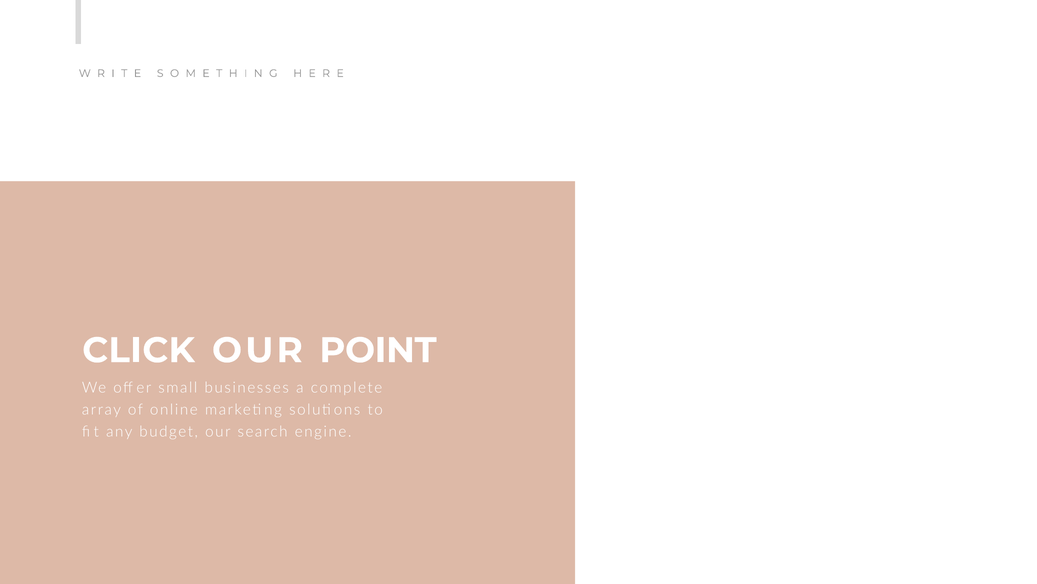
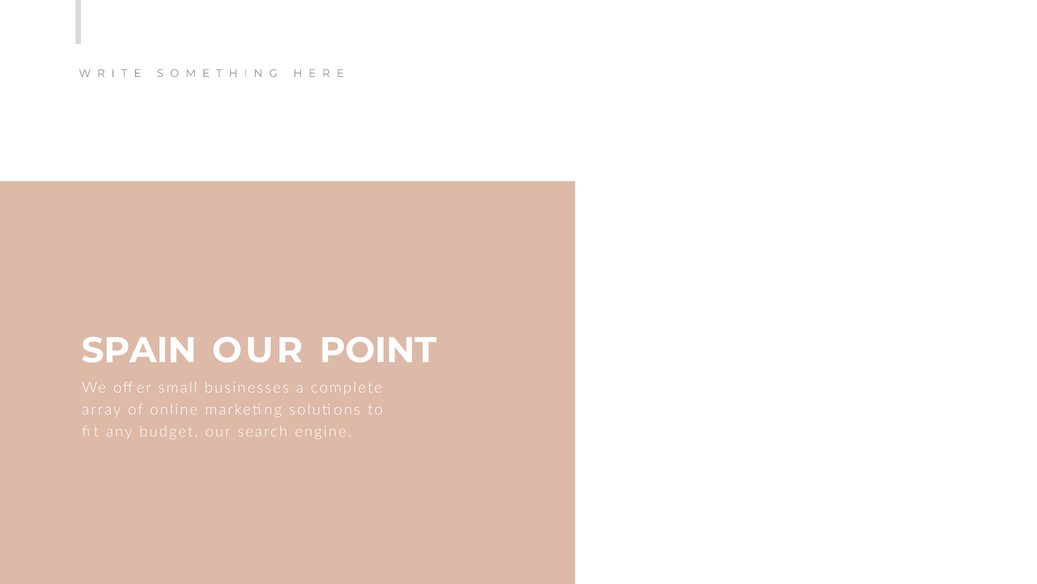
CLICK: CLICK -> SPAIN (139, 350)
